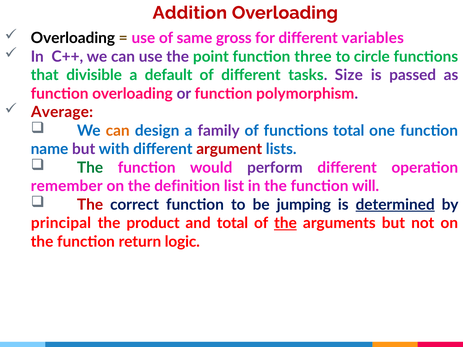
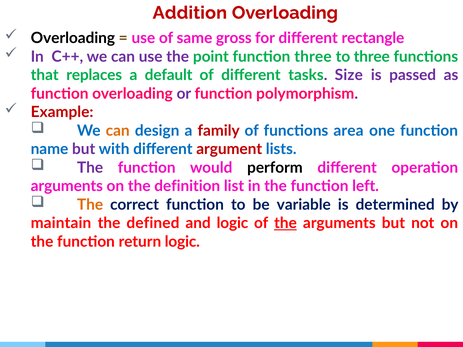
variables: variables -> rectangle (373, 38)
to circle: circle -> three (372, 57)
divisible: divisible -> replaces (94, 75)
Average: Average -> Example (62, 112)
family colour: purple -> red (219, 131)
functions total: total -> area (348, 131)
The colour: green -> purple (90, 168)
perform colour: purple -> black (275, 168)
remember: remember -> arguments (67, 186)
will: will -> left (366, 186)
The colour: red -> orange (90, 205)
jumping: jumping -> variable (304, 205)
determined underline: present -> none (395, 205)
principal: principal -> maintain (61, 223)
product: product -> defined (153, 223)
and total: total -> logic (232, 223)
